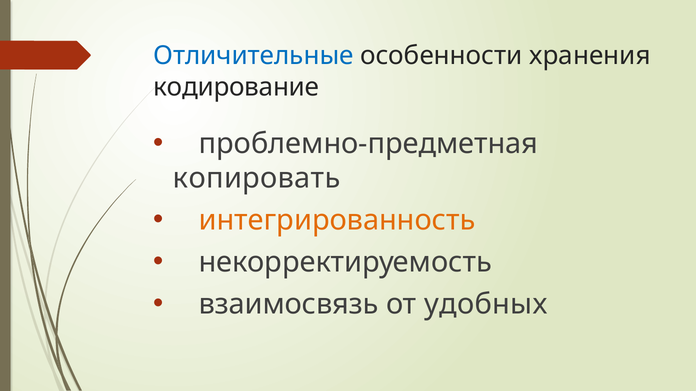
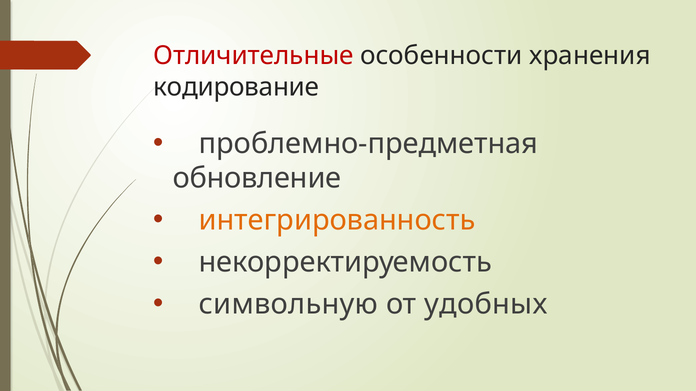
Отличительные colour: blue -> red (253, 56)
копировать: копировать -> обновление (257, 179)
взаимосвязь: взаимосвязь -> символьную (288, 305)
